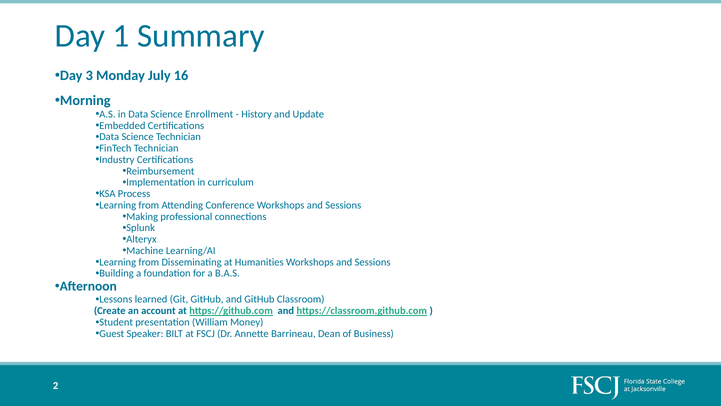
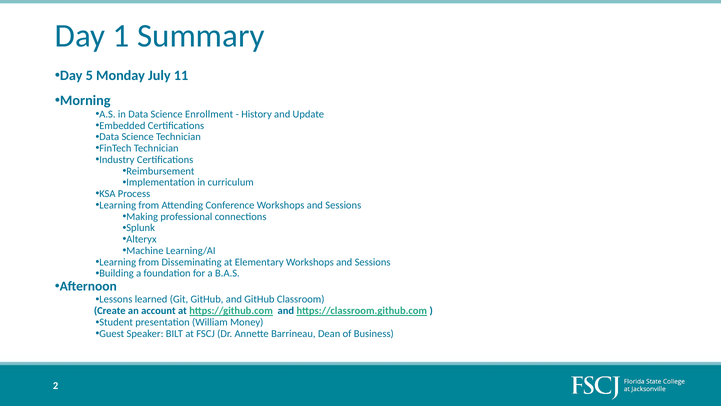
3: 3 -> 5 (89, 75)
16: 16 -> 11 (181, 75)
Humanities: Humanities -> Elementary (259, 262)
